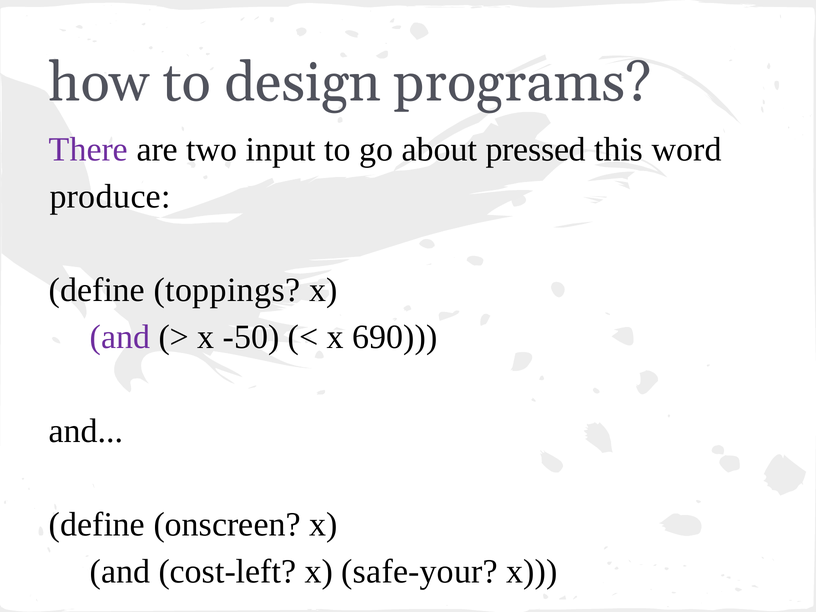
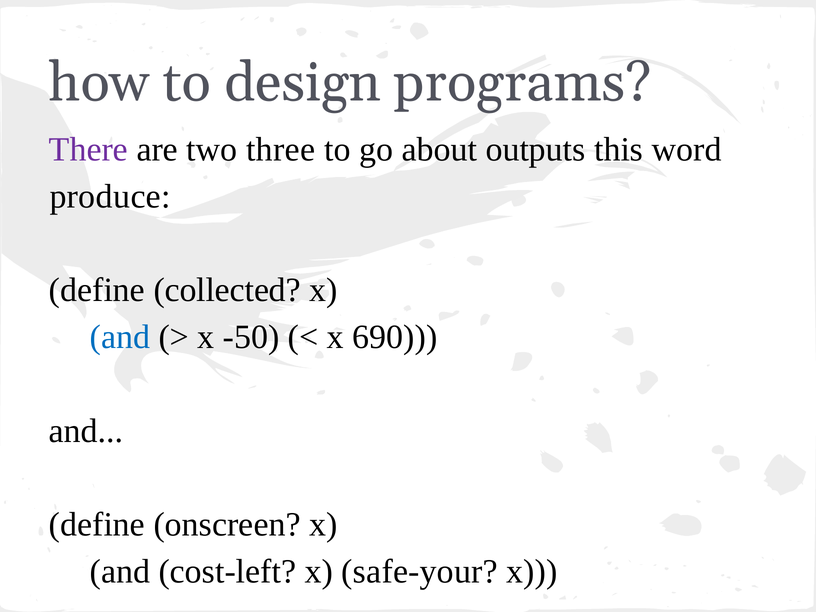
input: input -> three (281, 149)
pressed: pressed -> outputs (536, 149)
toppings: toppings -> collected (227, 290)
and colour: purple -> blue (120, 337)
